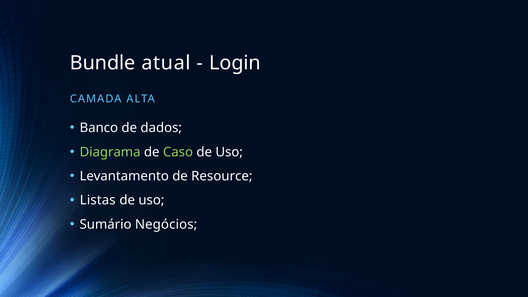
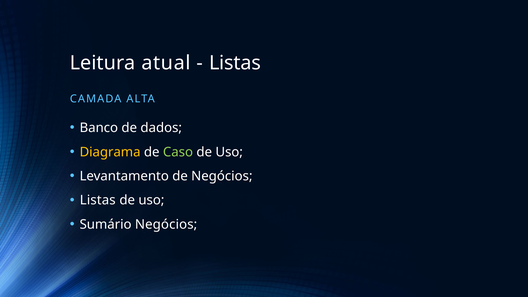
Bundle: Bundle -> Leitura (103, 63)
Login: Login -> Listas (235, 63)
Diagrama colour: light green -> yellow (110, 152)
de Resource: Resource -> Negócios (222, 176)
